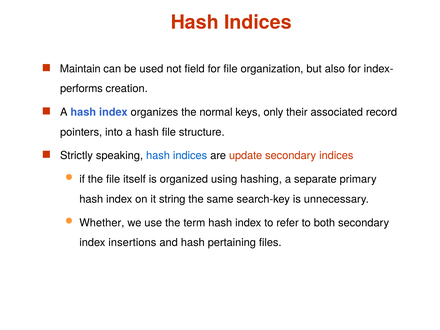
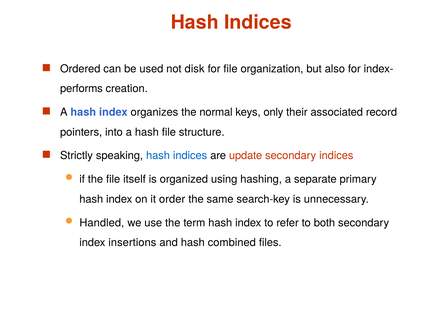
Maintain: Maintain -> Ordered (80, 69)
field: field -> disk (195, 69)
string: string -> order (172, 199)
Whether: Whether -> Handled (102, 223)
pertaining: pertaining -> combined (232, 243)
